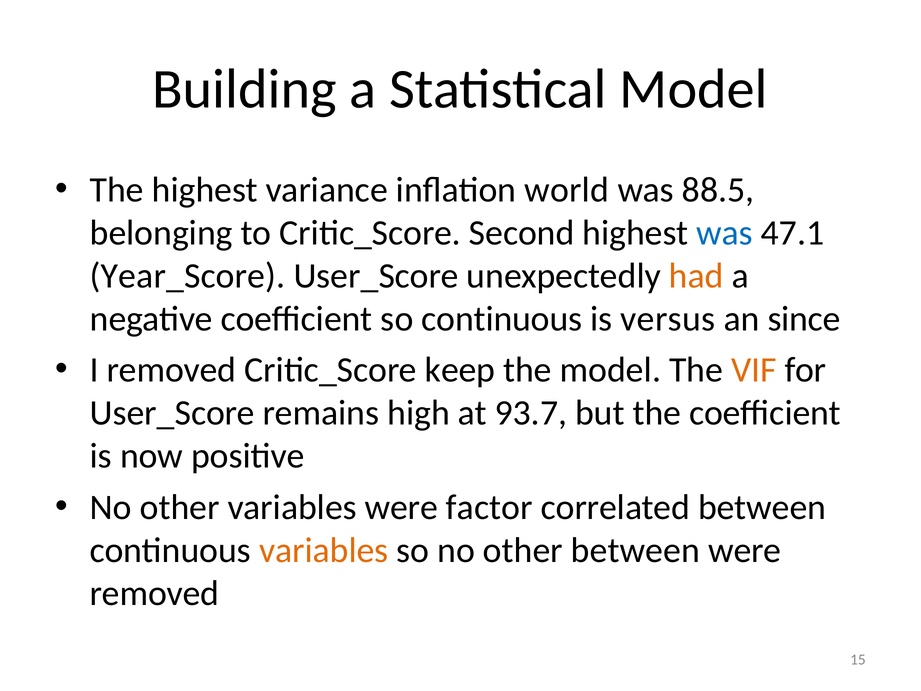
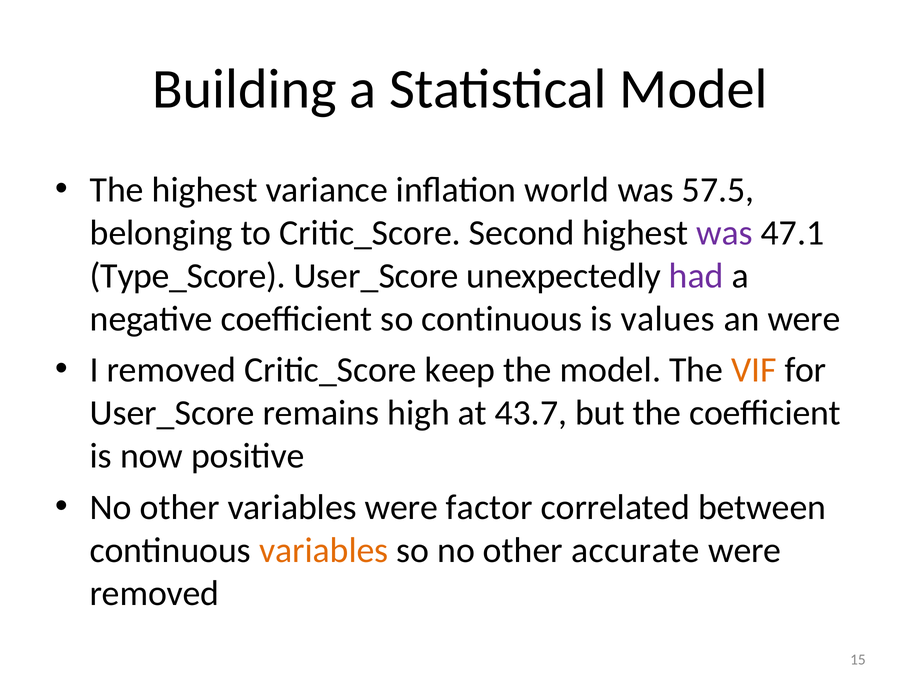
88.5: 88.5 -> 57.5 (718, 190)
was colour: blue -> purple (725, 233)
Year_Score: Year_Score -> Type_Score (188, 276)
had colour: orange -> purple (696, 276)
versus: versus -> values (668, 319)
an since: since -> were (804, 319)
93.7: 93.7 -> 43.7 (531, 413)
other between: between -> accurate (635, 550)
